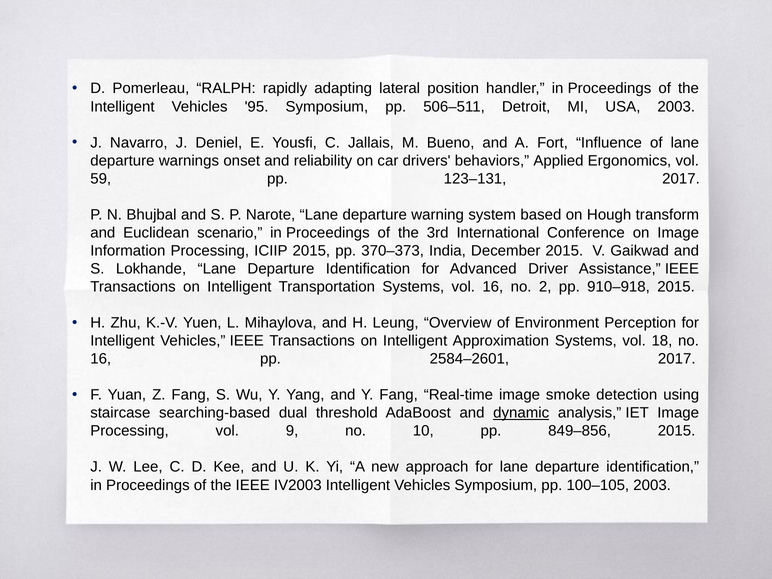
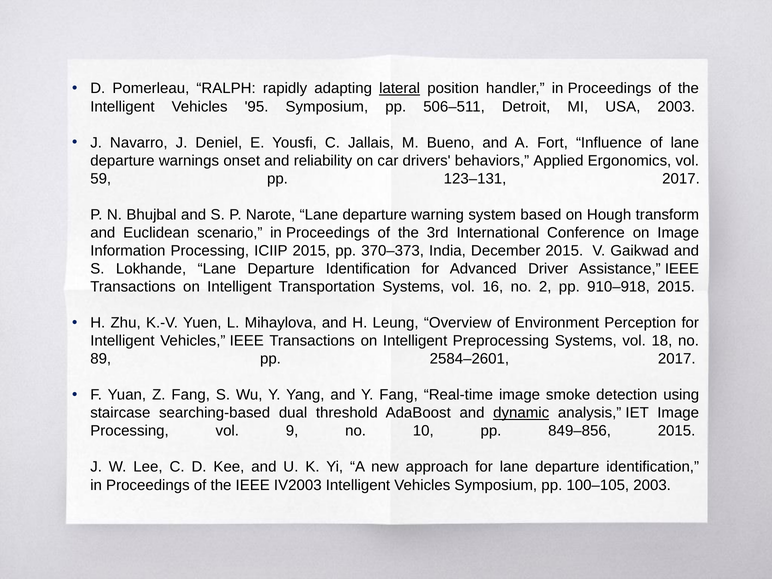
lateral underline: none -> present (400, 89)
Approximation: Approximation -> Preprocessing (501, 341)
16: 16 -> 89 (101, 359)
